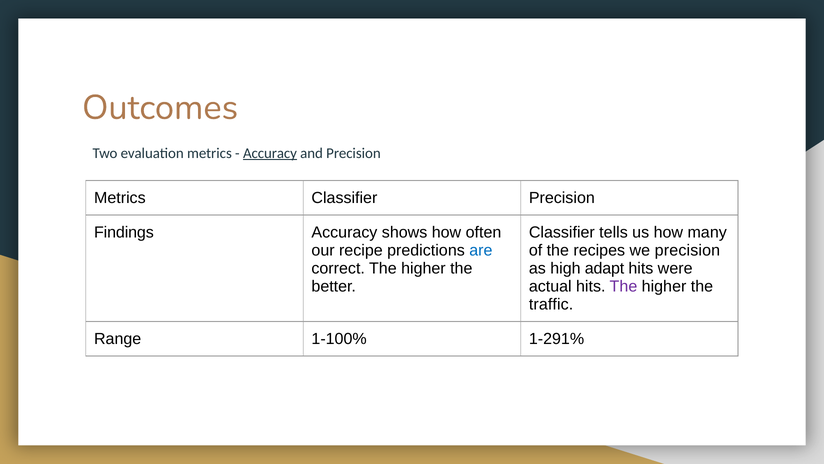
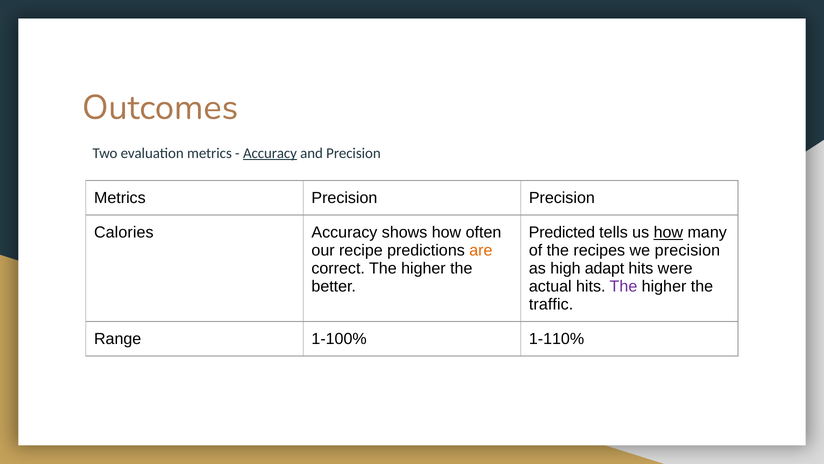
Metrics Classifier: Classifier -> Precision (344, 198)
Findings: Findings -> Calories (124, 232)
Classifier: Classifier -> Predicted (562, 232)
how underline: none -> present (668, 232)
are colour: blue -> orange (481, 250)
1-291%: 1-291% -> 1-110% (557, 339)
